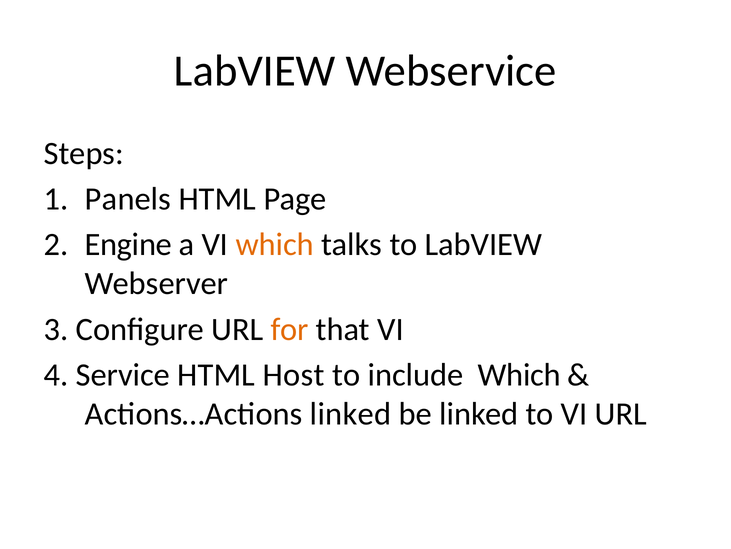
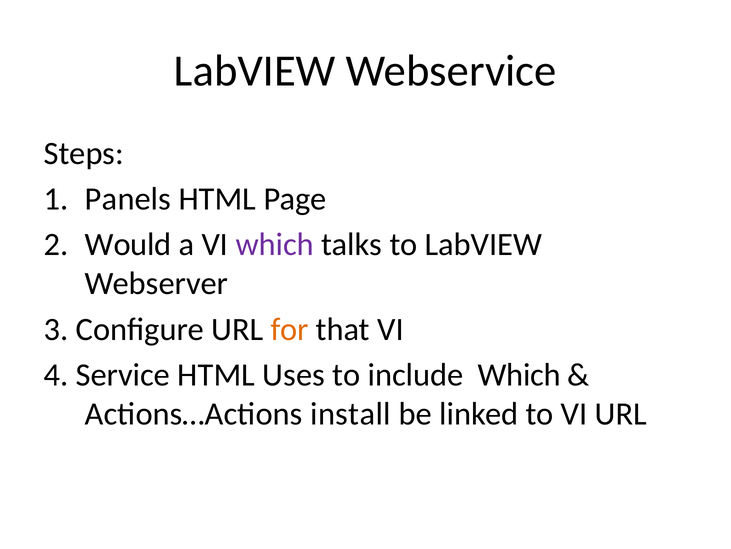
Engine: Engine -> Would (128, 244)
which colour: orange -> purple (275, 244)
Host: Host -> Uses (294, 374)
Actions…Actions linked: linked -> install (351, 413)
